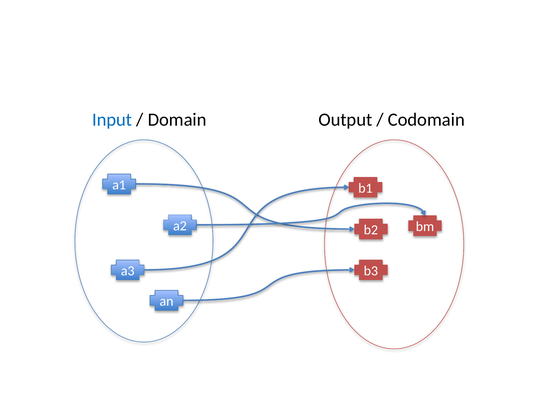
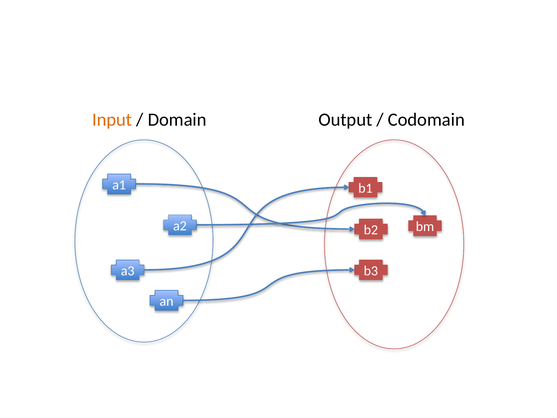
Input colour: blue -> orange (112, 120)
